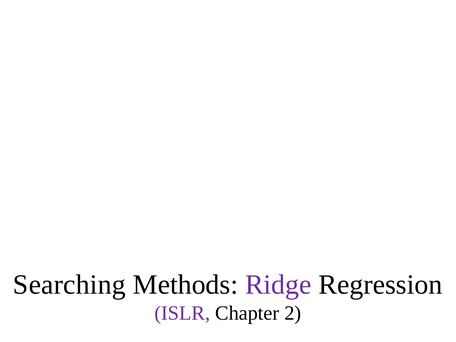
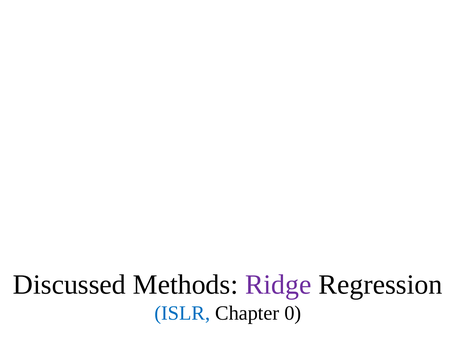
Searching: Searching -> Discussed (69, 285)
ISLR colour: purple -> blue (182, 313)
2: 2 -> 0 (293, 313)
